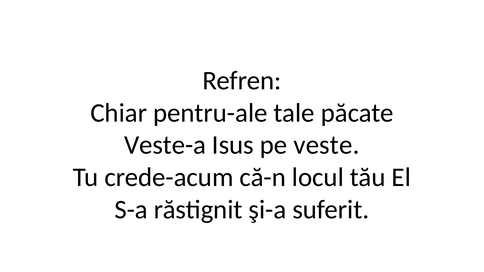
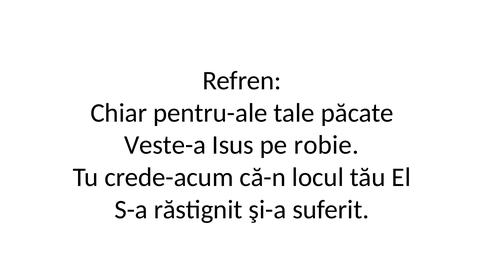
veste: veste -> robie (326, 145)
